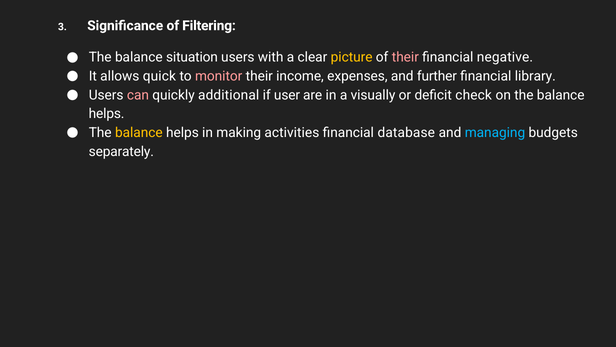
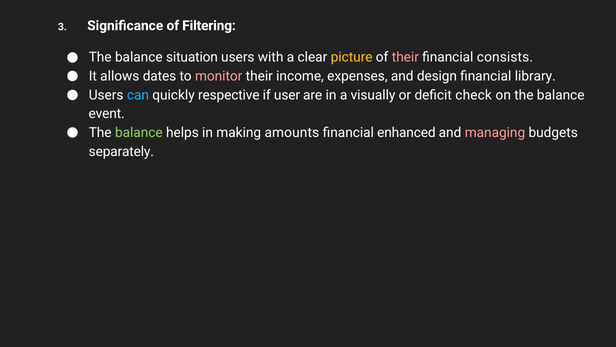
negative: negative -> consists (505, 57)
quick: quick -> dates (160, 76)
further: further -> design (437, 76)
can colour: pink -> light blue (138, 95)
additional: additional -> respective (229, 95)
helps: helps -> event (107, 114)
balance colour: yellow -> light green (139, 133)
activities: activities -> amounts (292, 133)
database: database -> enhanced (406, 133)
managing colour: light blue -> pink (495, 133)
